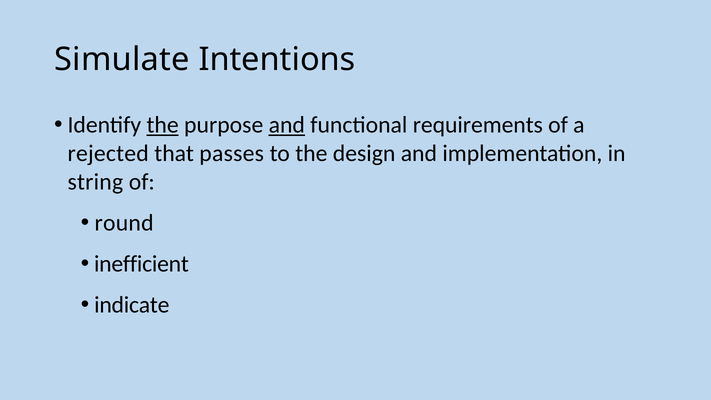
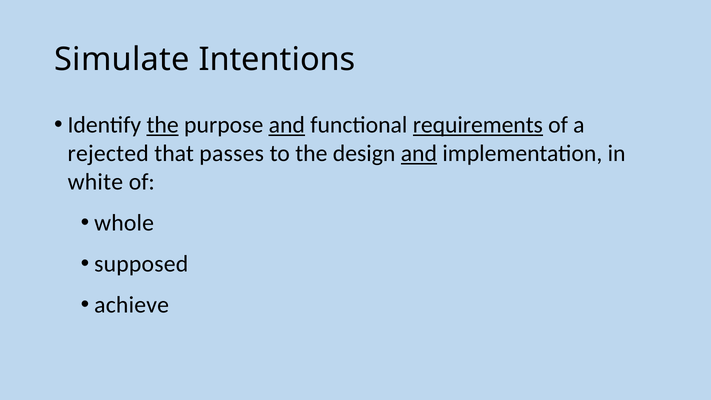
requirements underline: none -> present (478, 125)
and underline: none -> present (419, 153)
string: string -> white (95, 182)
round: round -> whole (124, 223)
inefficient: inefficient -> supposed (141, 264)
indicate: indicate -> achieve (132, 305)
